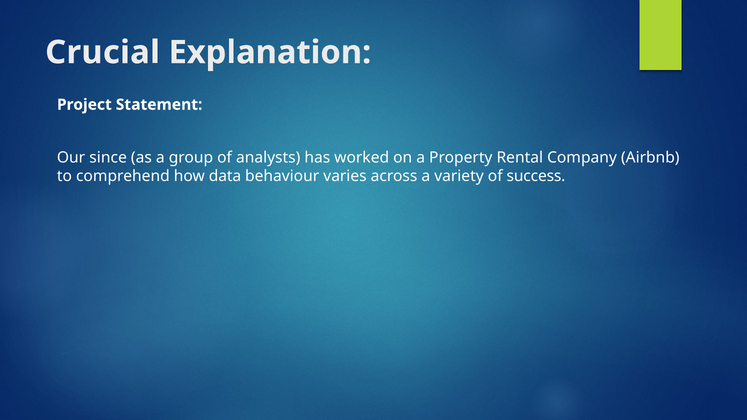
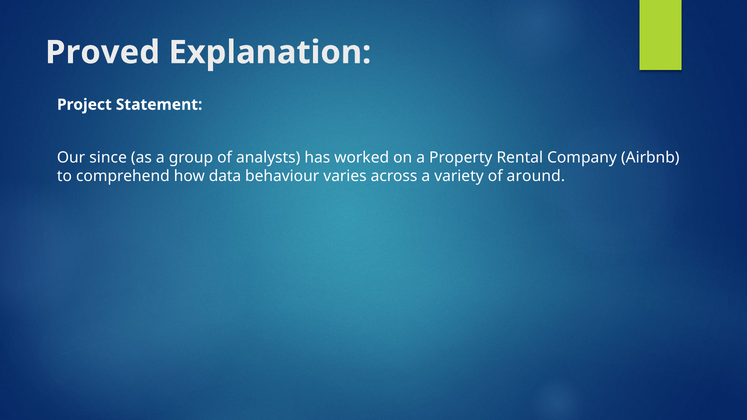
Crucial: Crucial -> Proved (103, 52)
success: success -> around (536, 176)
